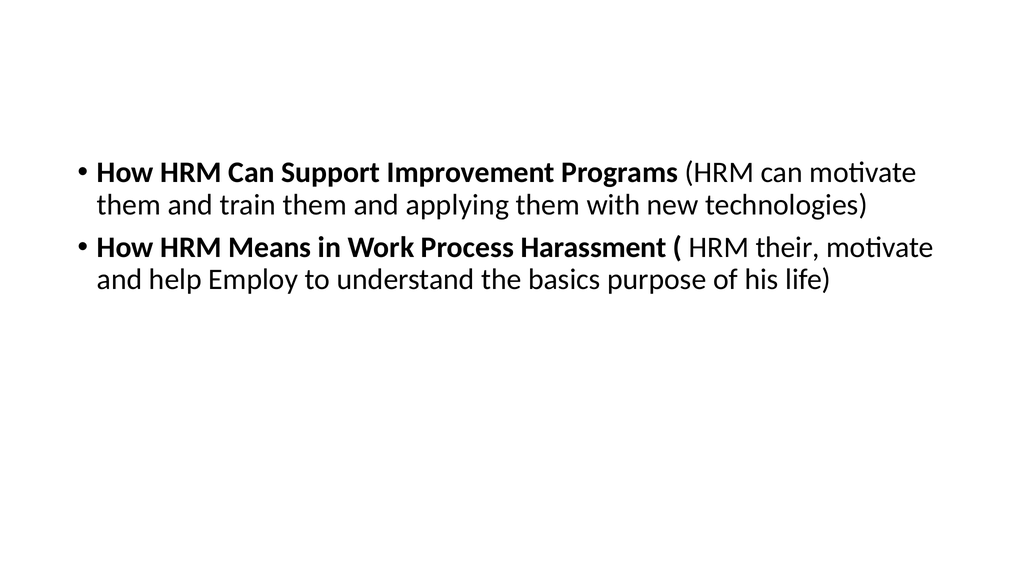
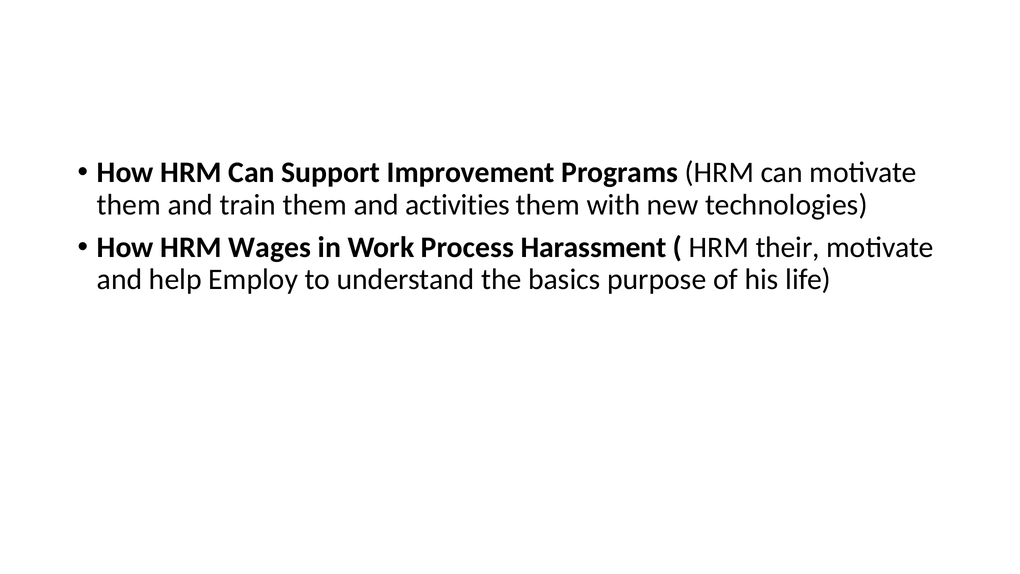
applying: applying -> activities (458, 205)
Means: Means -> Wages (270, 247)
